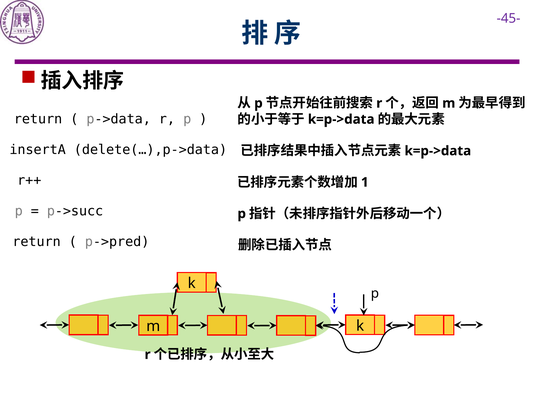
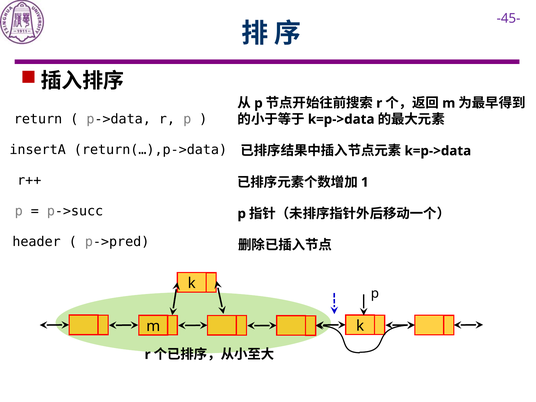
delete(…),p->data: delete(…),p->data -> return(…),p->data (150, 150)
return: return -> header (37, 242)
